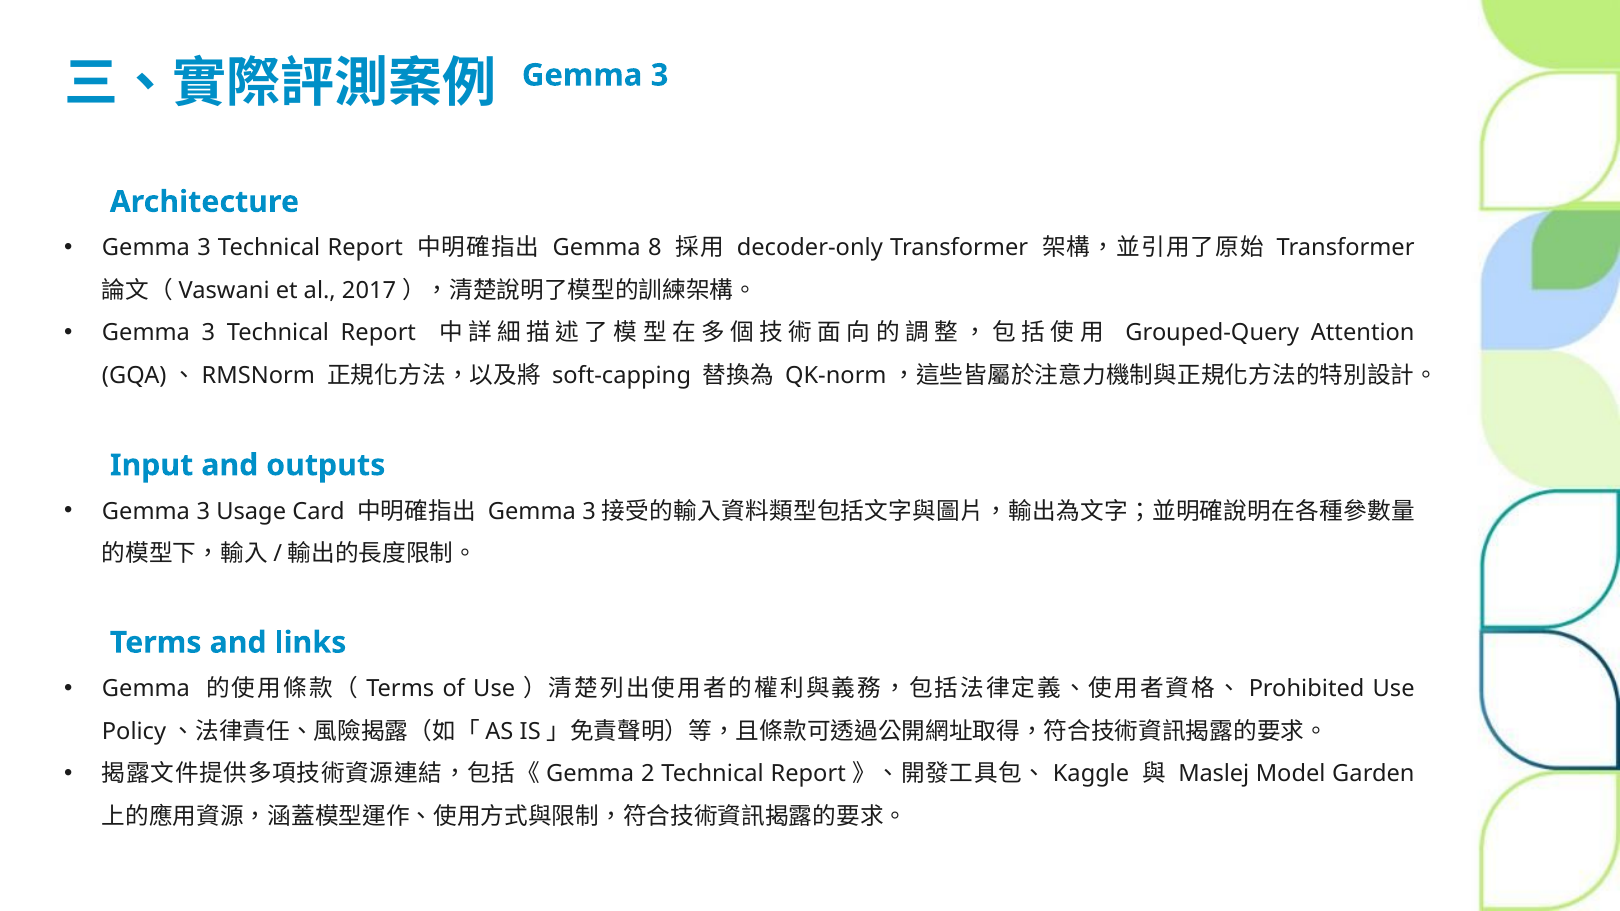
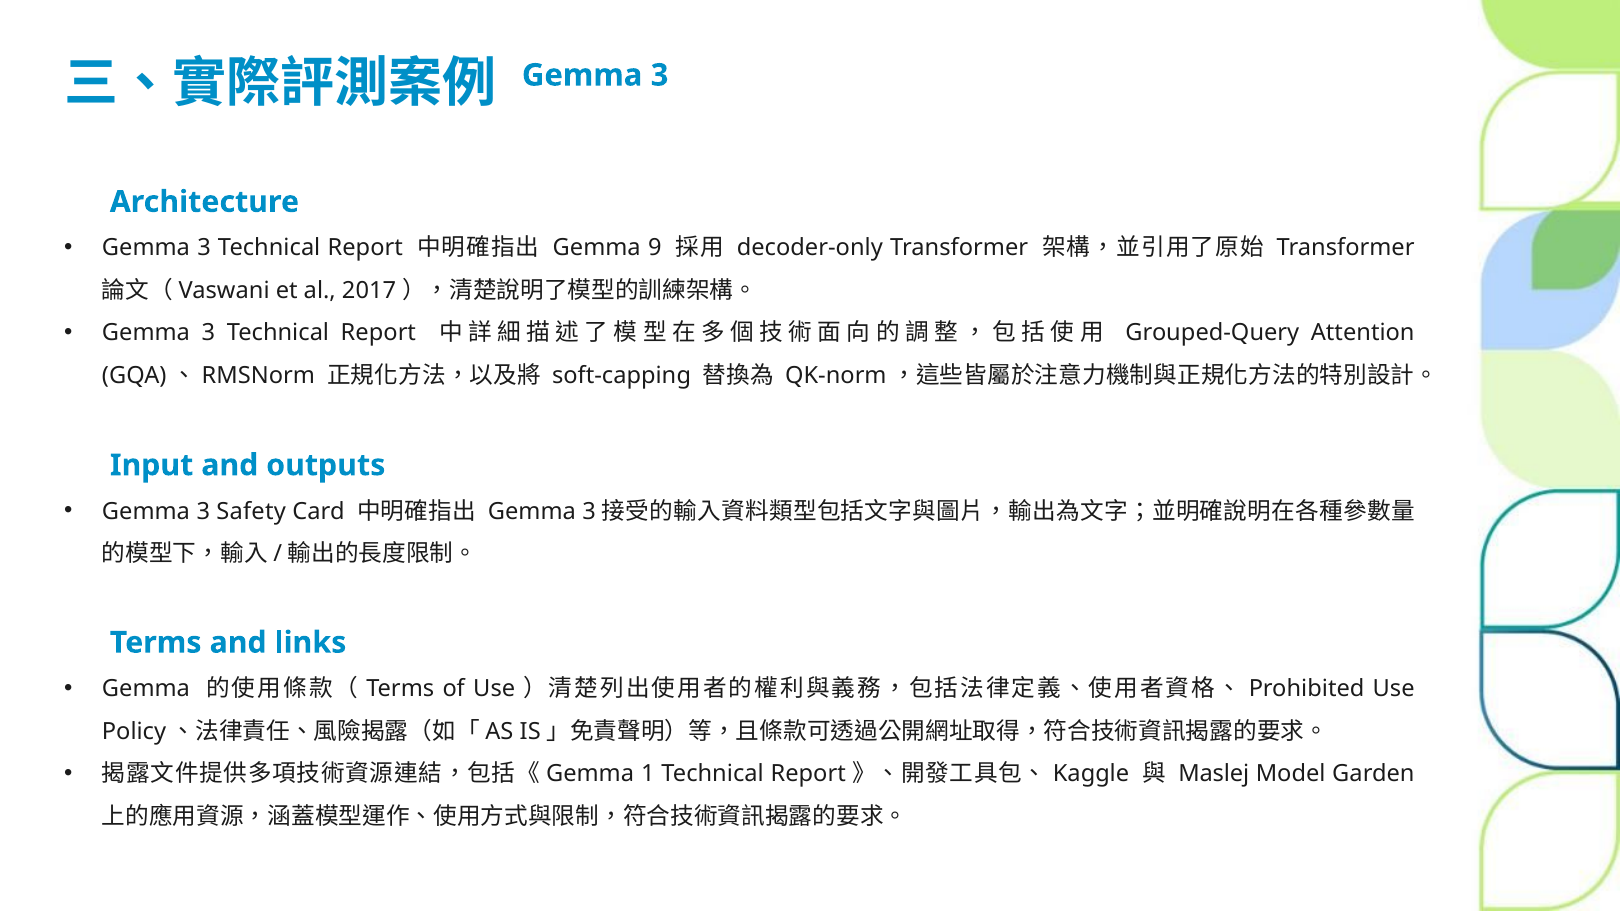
8: 8 -> 9 (655, 248)
Usage: Usage -> Safety (251, 511)
2: 2 -> 1 (648, 774)
